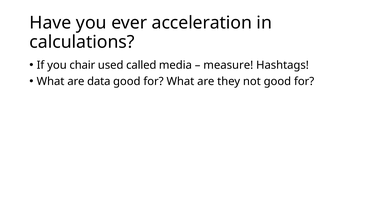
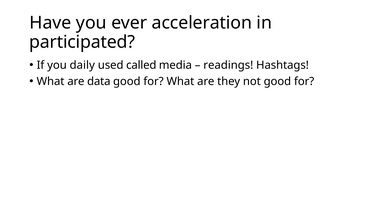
calculations: calculations -> participated (82, 42)
chair: chair -> daily (82, 65)
measure: measure -> readings (228, 65)
